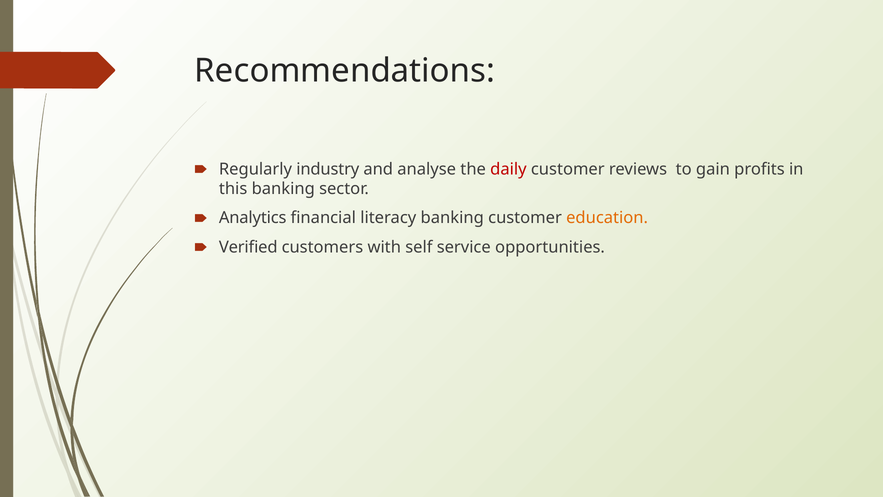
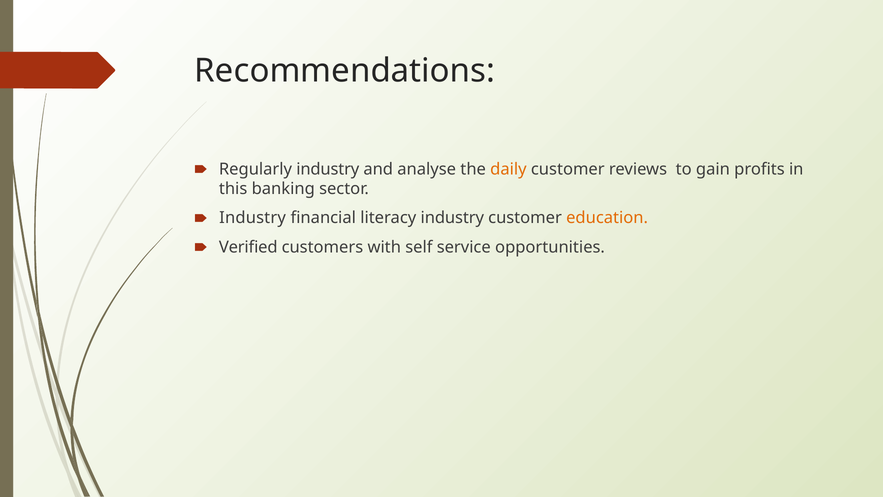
daily colour: red -> orange (508, 169)
Analytics: Analytics -> Industry (253, 218)
literacy banking: banking -> industry (452, 218)
